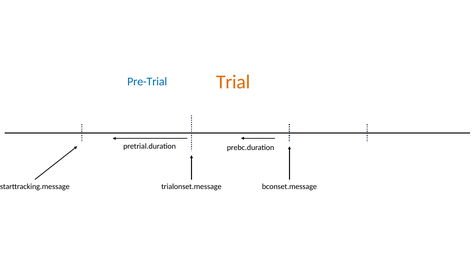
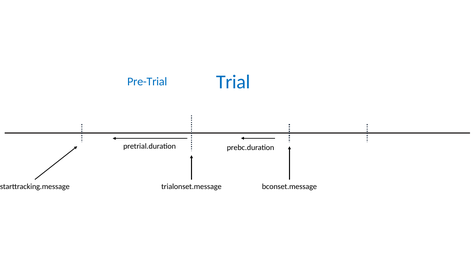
Trial colour: orange -> blue (233, 82)
